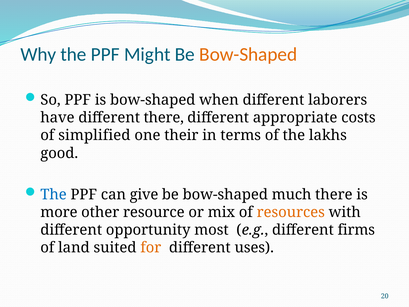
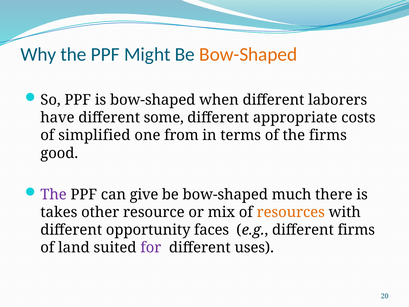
different there: there -> some (164, 118)
their: their -> from (181, 135)
the lakhs: lakhs -> firms (328, 135)
The colour: blue -> purple (54, 194)
more: more -> takes (59, 212)
most: most -> faces (212, 230)
for colour: orange -> purple (151, 247)
